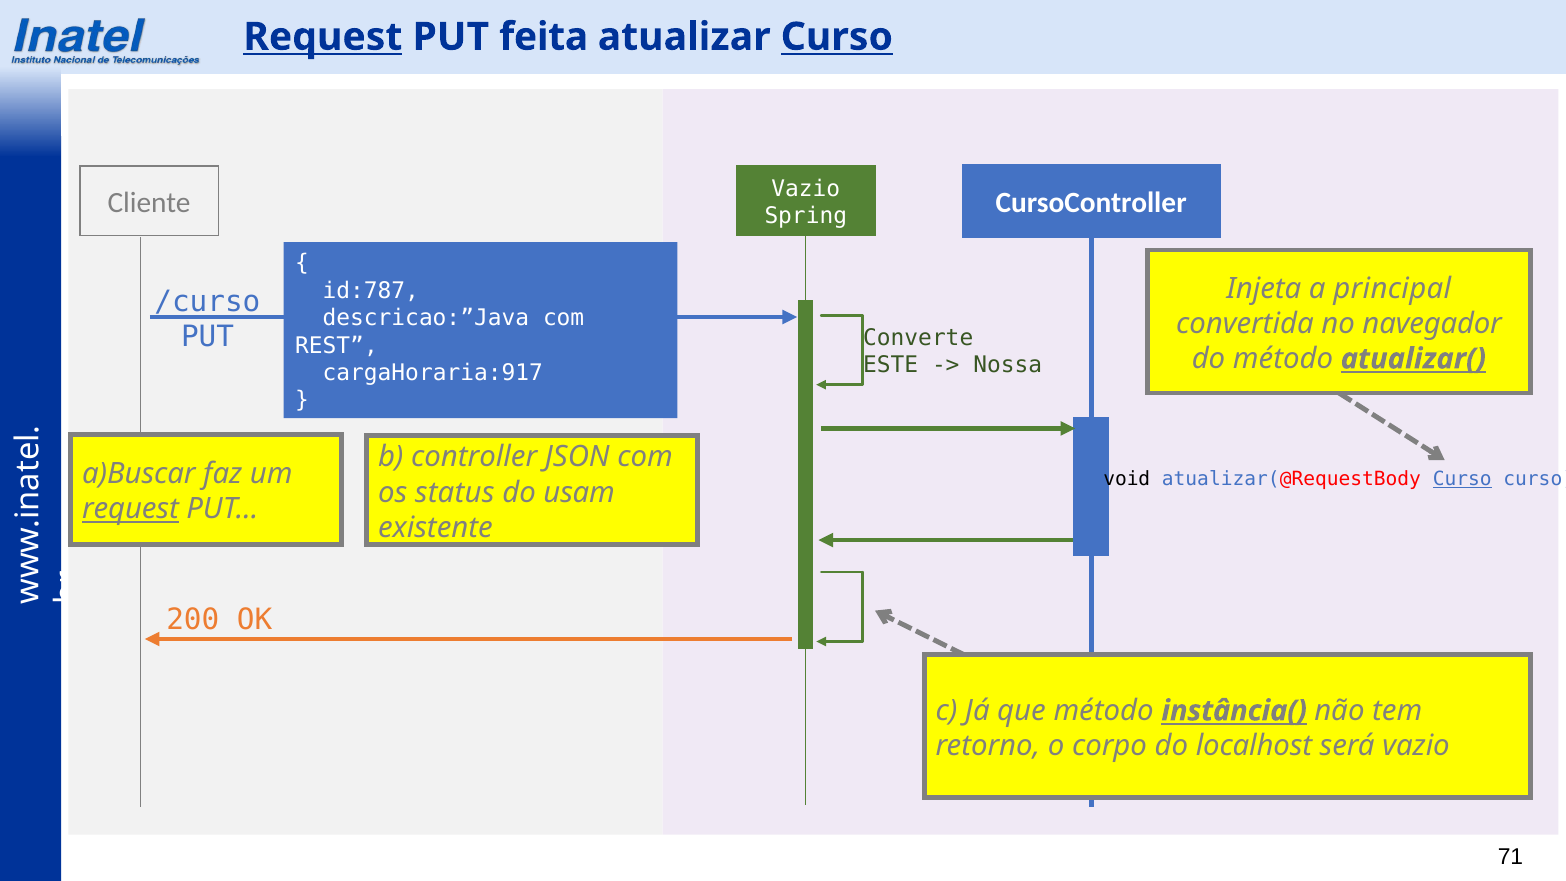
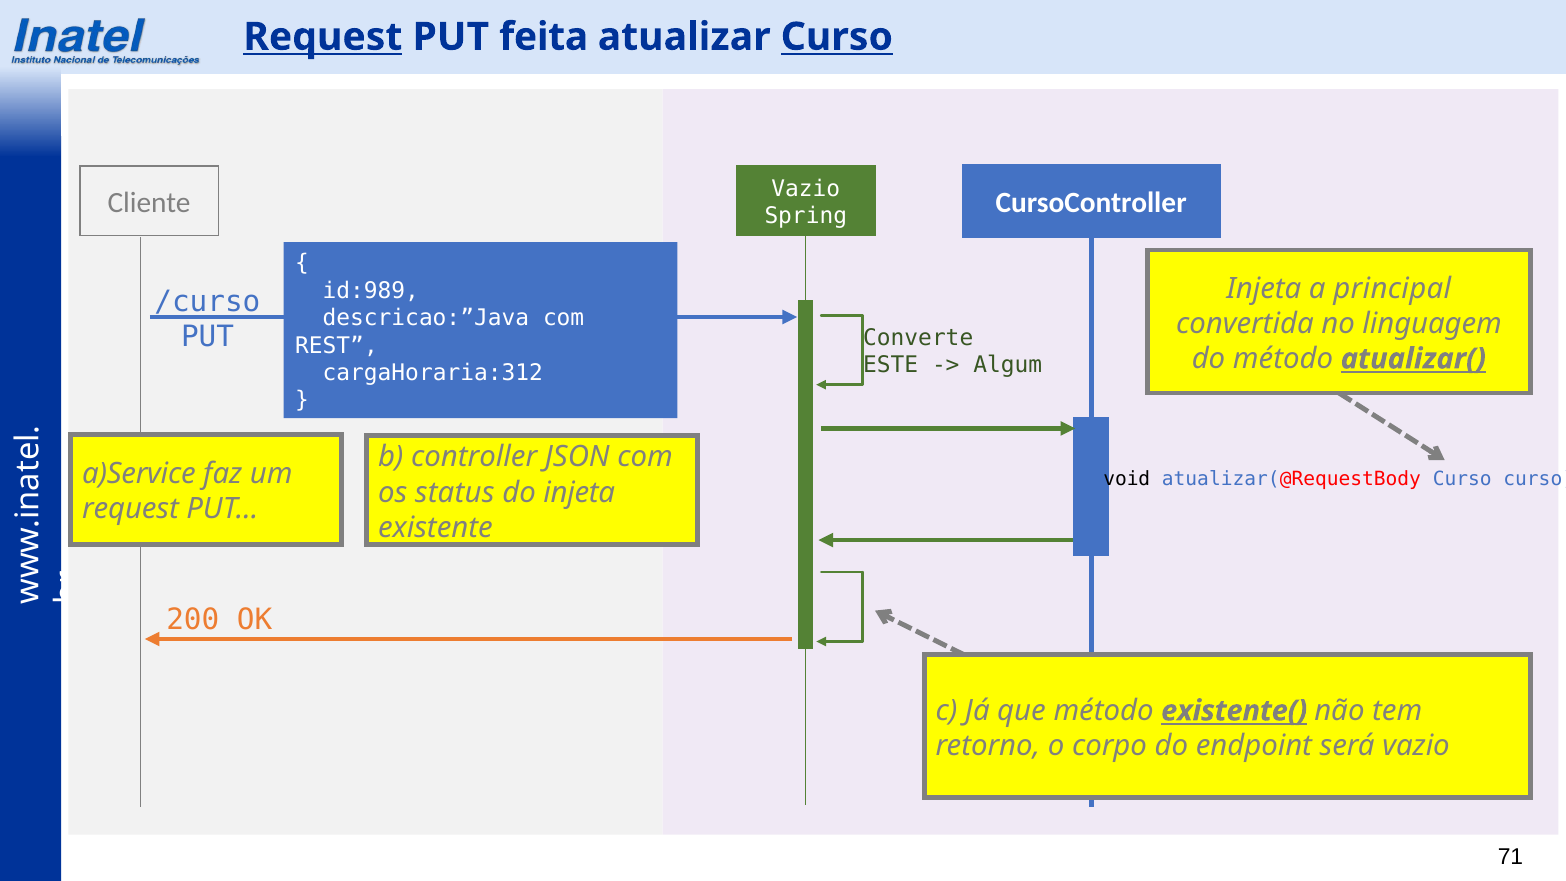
id:787: id:787 -> id:989 (371, 291)
navegador: navegador -> linguagem (1432, 324)
Nossa: Nossa -> Algum (1008, 365)
cargaHoraria:917: cargaHoraria:917 -> cargaHoraria:312 (433, 373)
a)Buscar: a)Buscar -> a)Service (139, 474)
Curso underline: present -> none (1462, 479)
do usam: usam -> injeta (579, 492)
request underline: present -> none (130, 509)
instância(: instância( -> existente( (1234, 711)
localhost: localhost -> endpoint (1254, 746)
